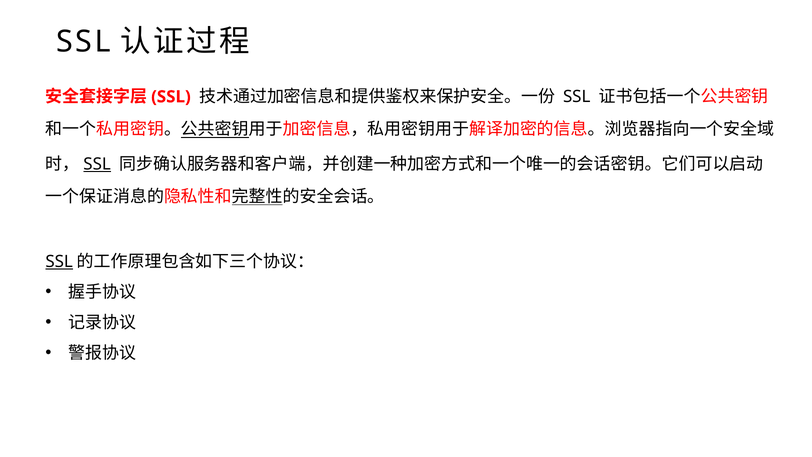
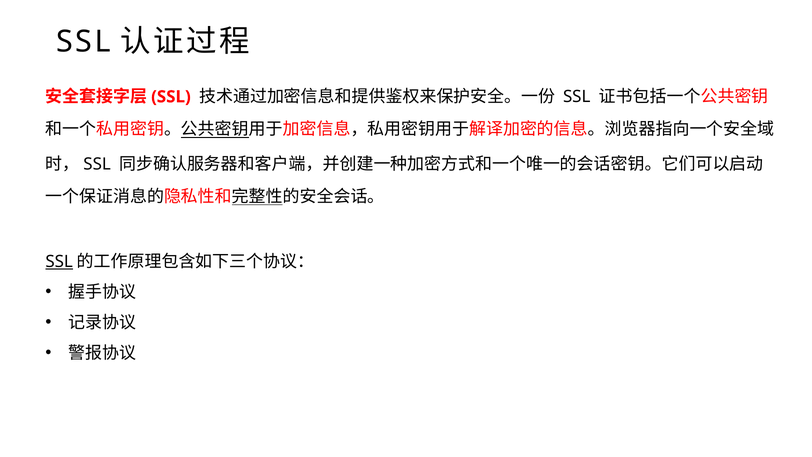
SSL underline: present -> none (97, 164)
